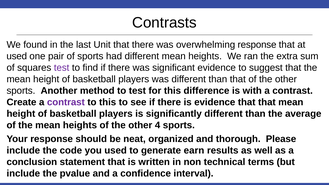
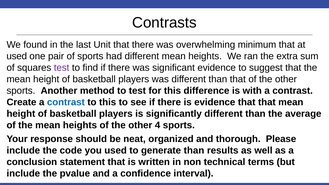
overwhelming response: response -> minimum (257, 45)
contrast colour: purple -> blue (66, 102)
generate earn: earn -> than (194, 150)
